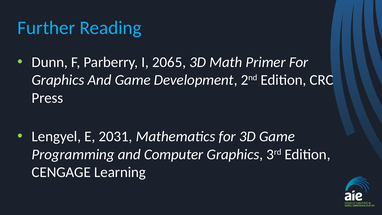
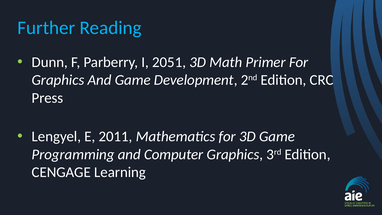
2065: 2065 -> 2051 (169, 62)
2031: 2031 -> 2011 (116, 136)
